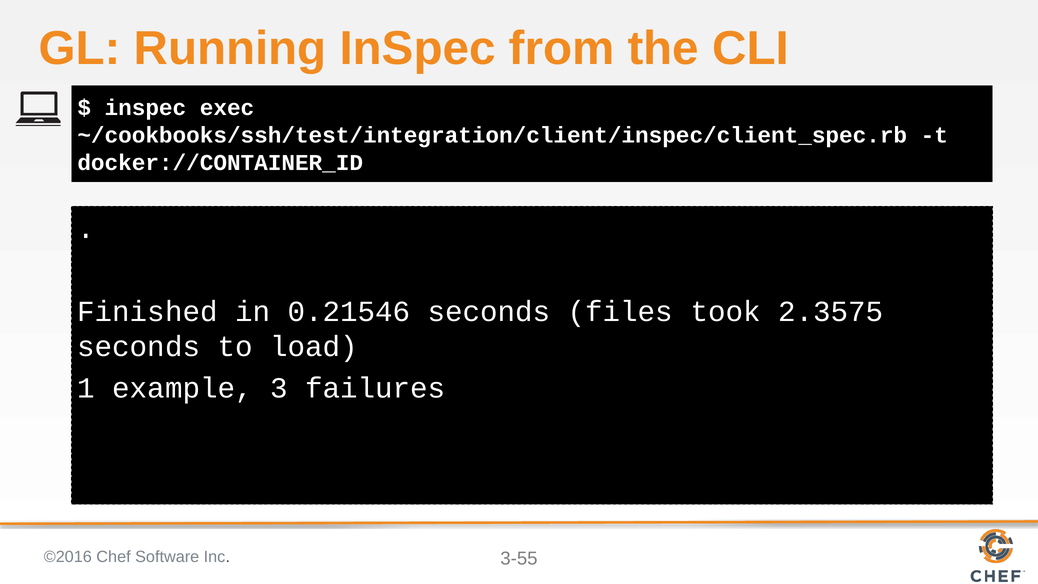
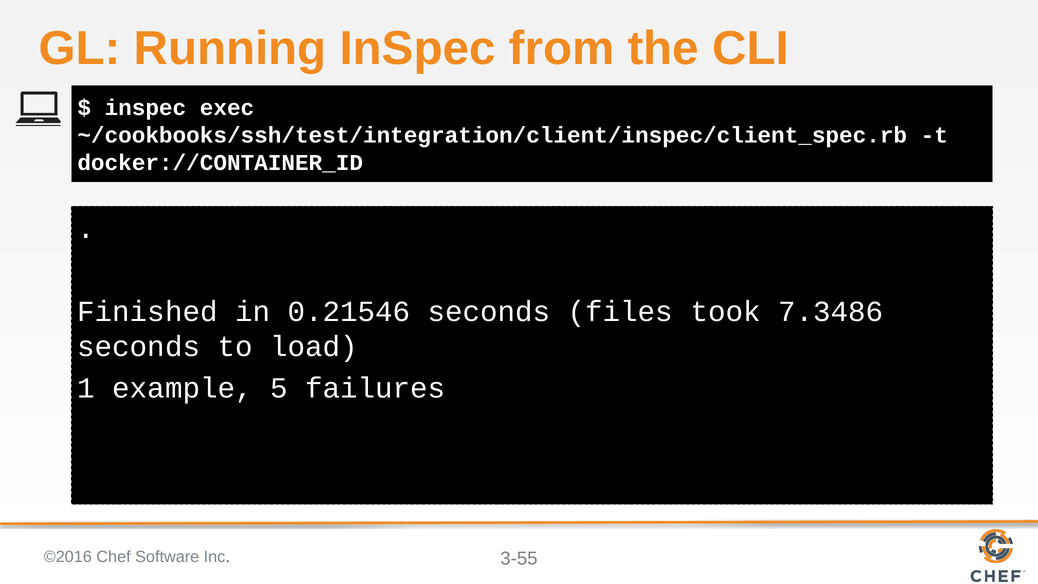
2.3575: 2.3575 -> 7.3486 (831, 312)
3: 3 -> 5 (279, 388)
